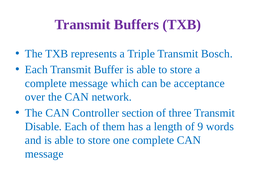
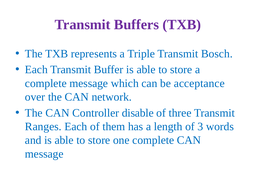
section: section -> disable (138, 113)
Disable: Disable -> Ranges (43, 127)
9: 9 -> 3 (200, 127)
